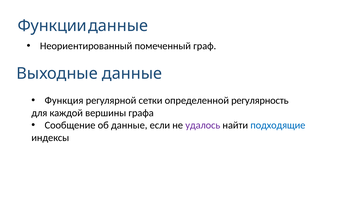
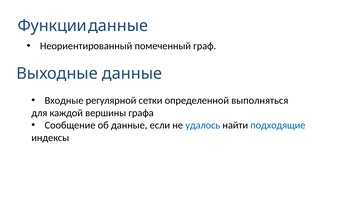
Функция: Функция -> Входные (64, 101)
регулярность: регулярность -> выполняться (260, 101)
удалось colour: purple -> blue (203, 125)
